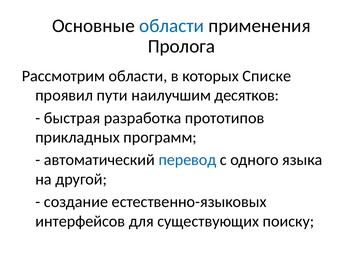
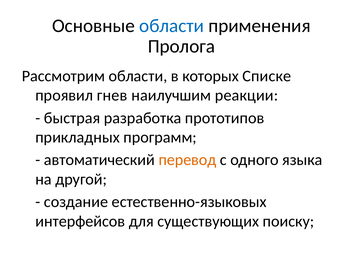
пути: пути -> гнев (112, 96)
десятков: десятков -> реакции (247, 96)
перевод colour: blue -> orange (187, 160)
